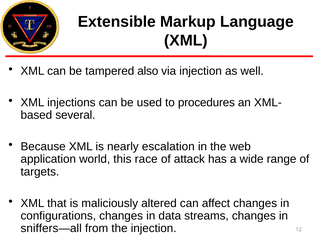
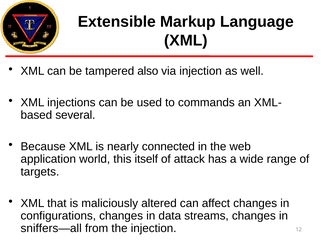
procedures: procedures -> commands (206, 102)
escalation: escalation -> connected (168, 146)
race: race -> itself (146, 159)
